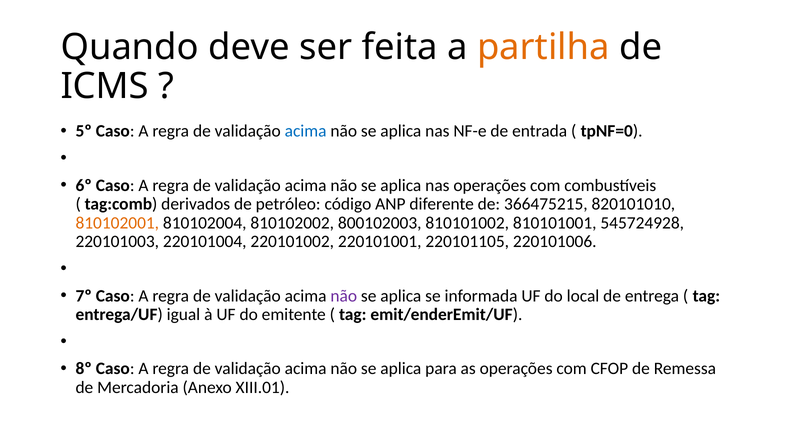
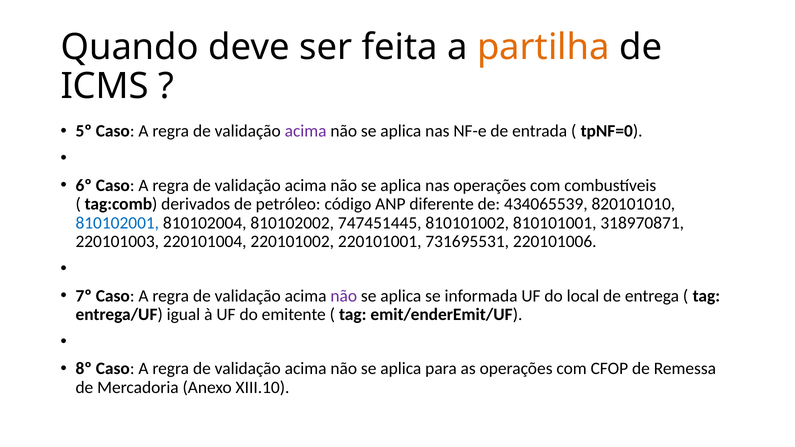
acima colour: blue -> purple (306, 131)
366475215: 366475215 -> 434065539 (546, 204)
810102001 colour: orange -> blue (117, 223)
800102003: 800102003 -> 747451445 (380, 223)
545724928: 545724928 -> 318970871 (642, 223)
220101105: 220101105 -> 731695531 (467, 242)
XIII.01: XIII.01 -> XIII.10 (263, 388)
